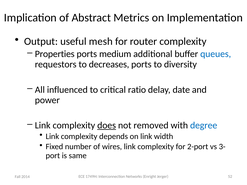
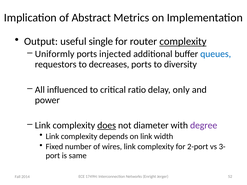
mesh: mesh -> single (101, 42)
complexity underline: none -> present (183, 42)
Properties: Properties -> Uniformly (55, 54)
medium: medium -> injected (115, 54)
date: date -> only (181, 90)
removed: removed -> diameter (151, 126)
degree colour: blue -> purple (204, 126)
